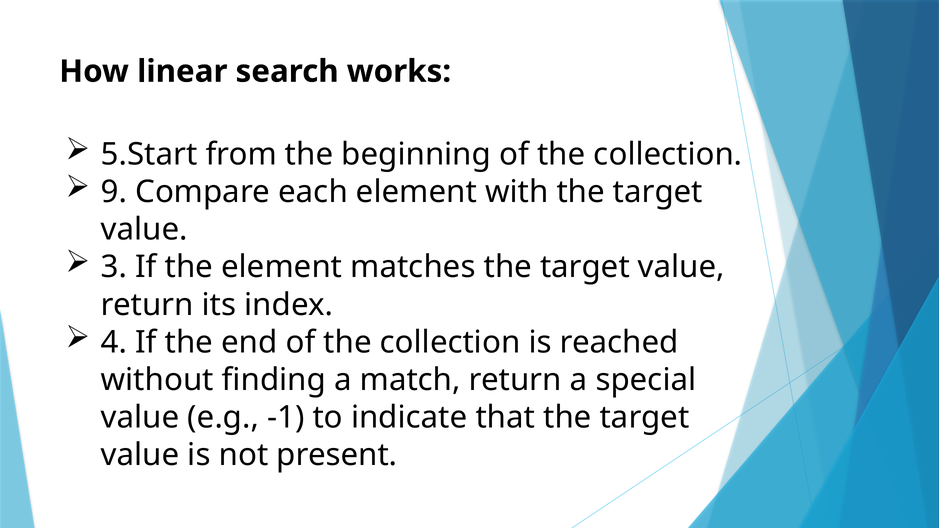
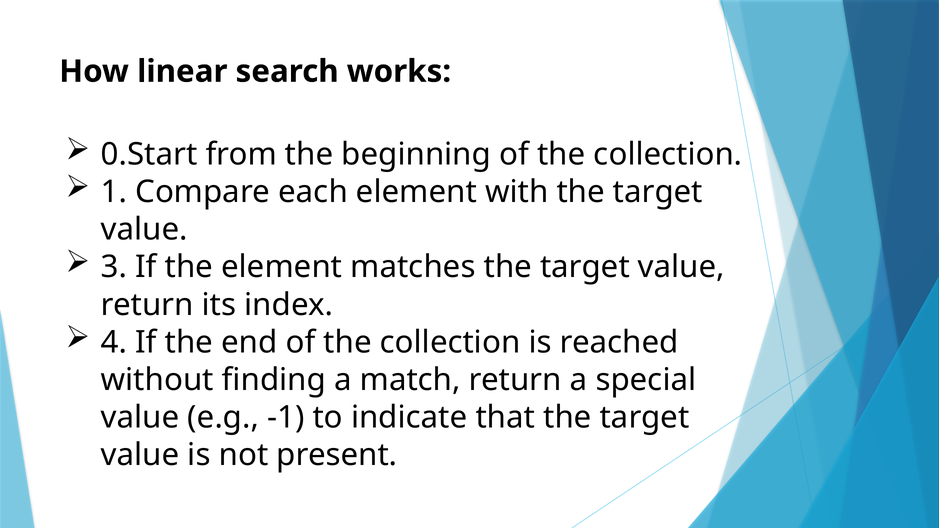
5.Start: 5.Start -> 0.Start (149, 155)
9: 9 -> 1 (114, 192)
